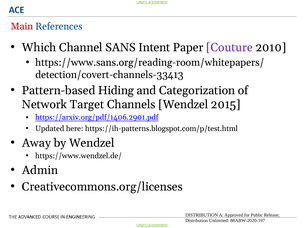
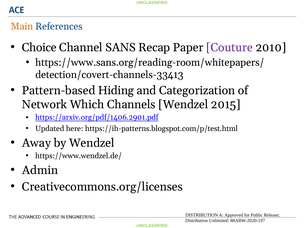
Main colour: red -> orange (22, 26)
Which: Which -> Choice (39, 47)
Intent: Intent -> Recap (154, 47)
Target: Target -> Which (87, 105)
